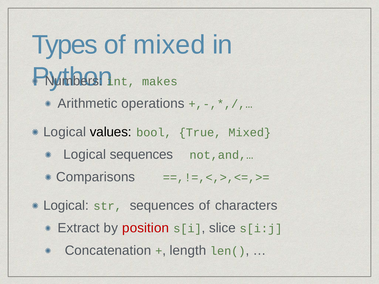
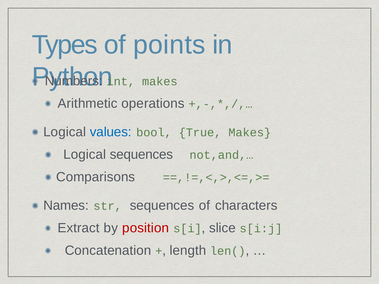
of mixed: mixed -> points (169, 45)
values colour: black -> blue (111, 132)
True Mixed: Mixed -> Makes (250, 133)
Logical: Logical -> Names (66, 206)
